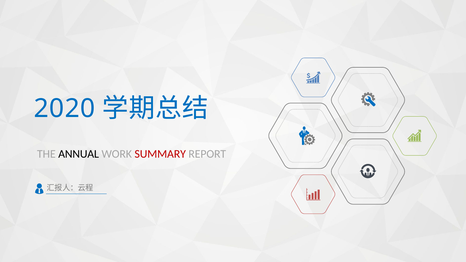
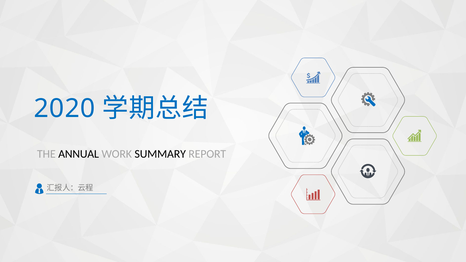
SUMMARY colour: red -> black (160, 154)
